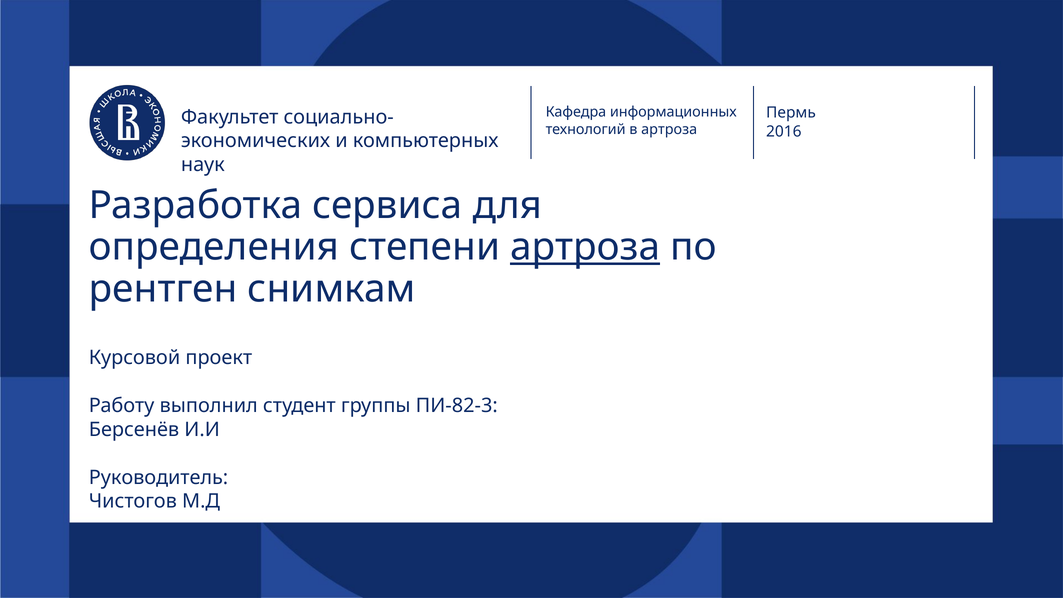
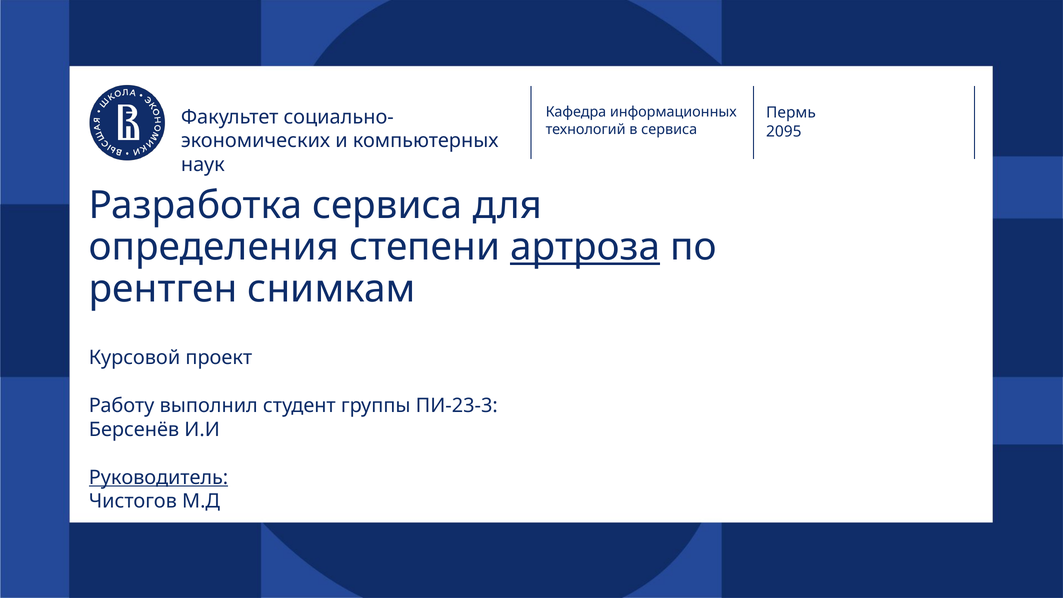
в артроза: артроза -> сервиса (669, 129)
2016: 2016 -> 2095 (784, 131)
ПИ-82-3: ПИ-82-3 -> ПИ-23-3 (457, 406)
Руководитель underline: none -> present (158, 477)
